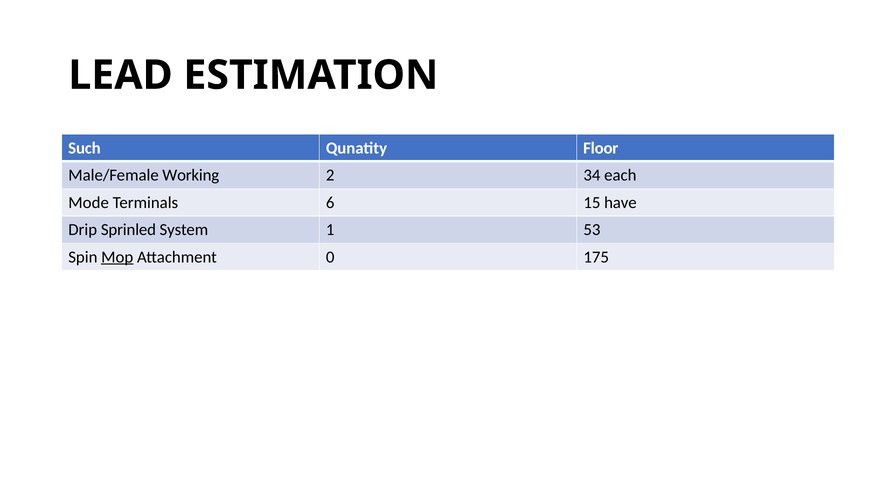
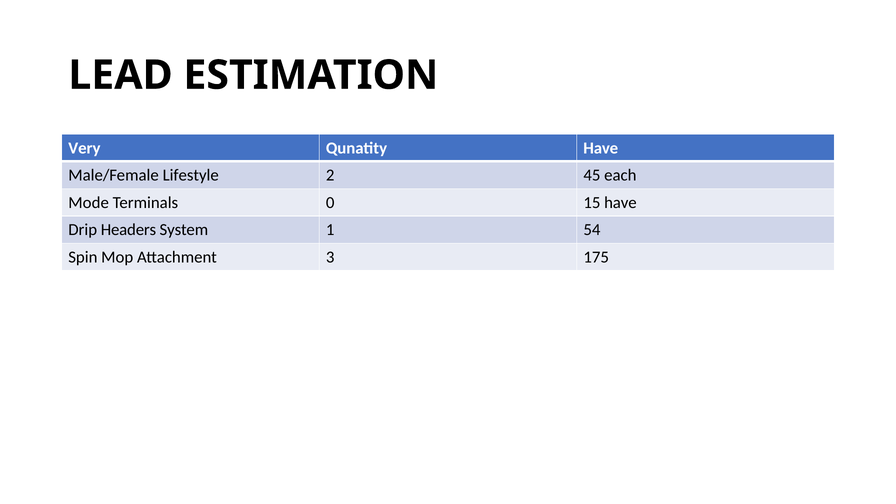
Such: Such -> Very (84, 148)
Qunatity Floor: Floor -> Have (601, 148)
Working: Working -> Lifestyle (191, 175)
34: 34 -> 45 (592, 175)
6: 6 -> 0 (330, 202)
Sprinled: Sprinled -> Headers (128, 230)
53: 53 -> 54 (592, 230)
Mop underline: present -> none (117, 257)
0: 0 -> 3 (330, 257)
